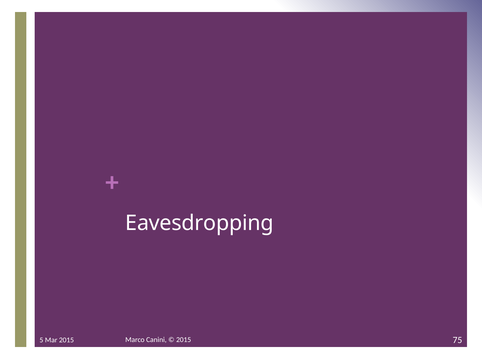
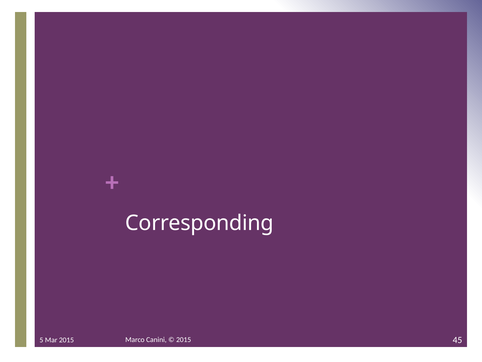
Eavesdropping: Eavesdropping -> Corresponding (200, 223)
75: 75 -> 45 (457, 340)
